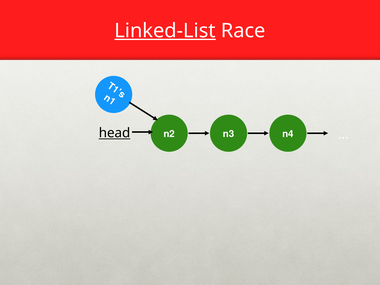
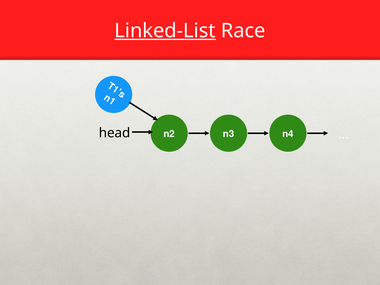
head underline: present -> none (115, 133)
